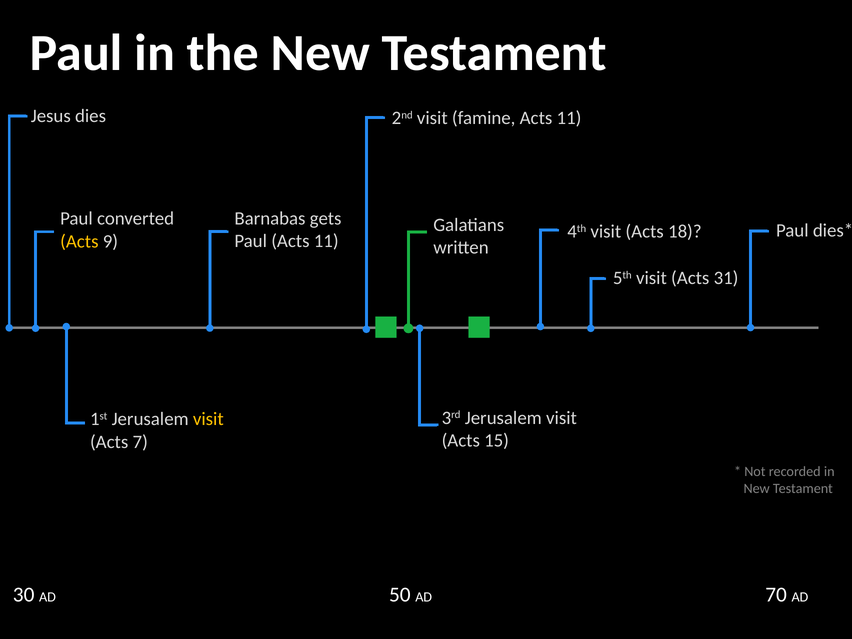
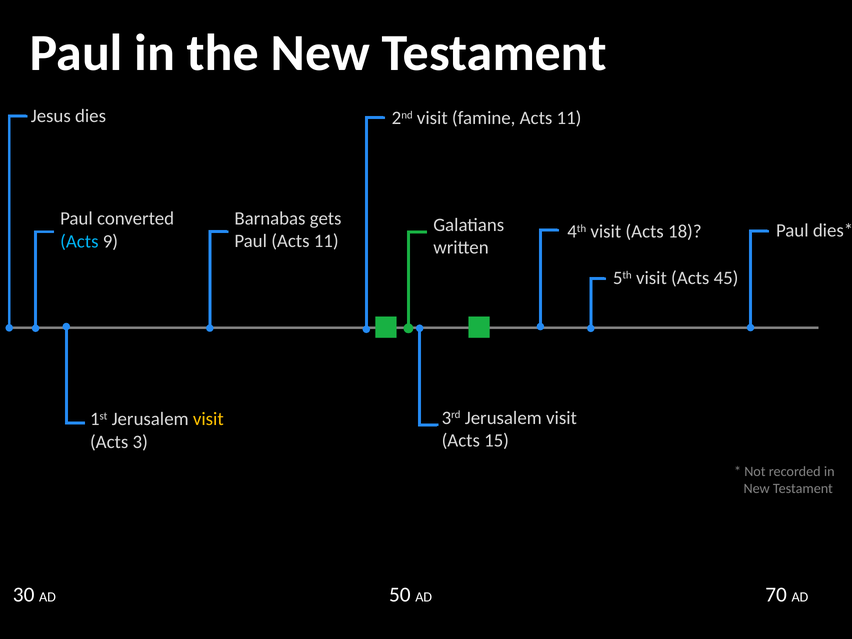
Acts colour: yellow -> light blue (79, 241)
31: 31 -> 45 (726, 278)
7: 7 -> 3 (140, 442)
